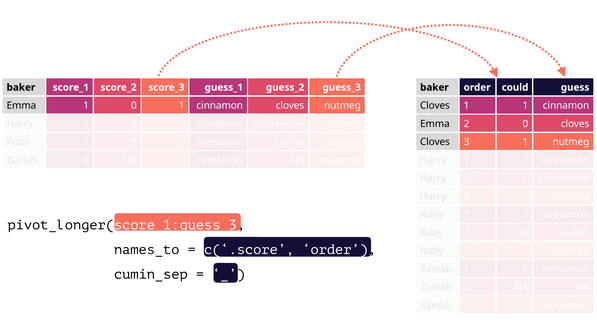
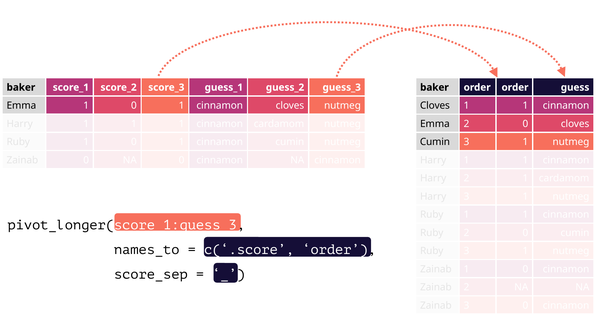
order could: could -> order (515, 87)
Cloves: Cloves -> Cumin (435, 142)
cumin_sep: cumin_sep -> score_sep (151, 274)
